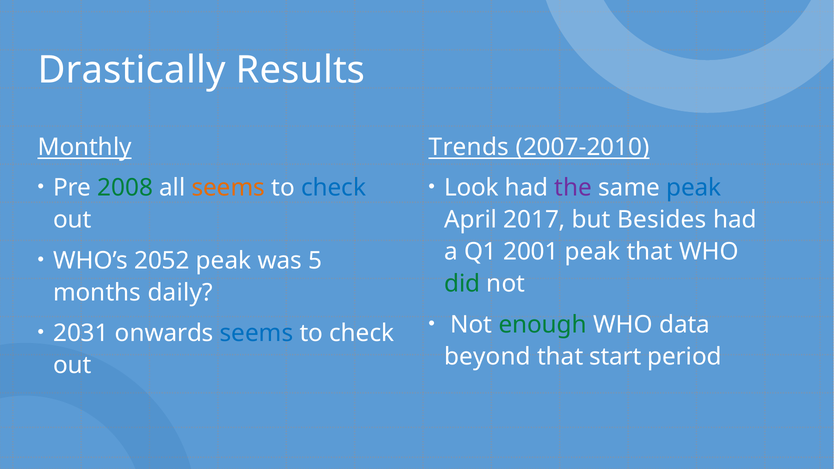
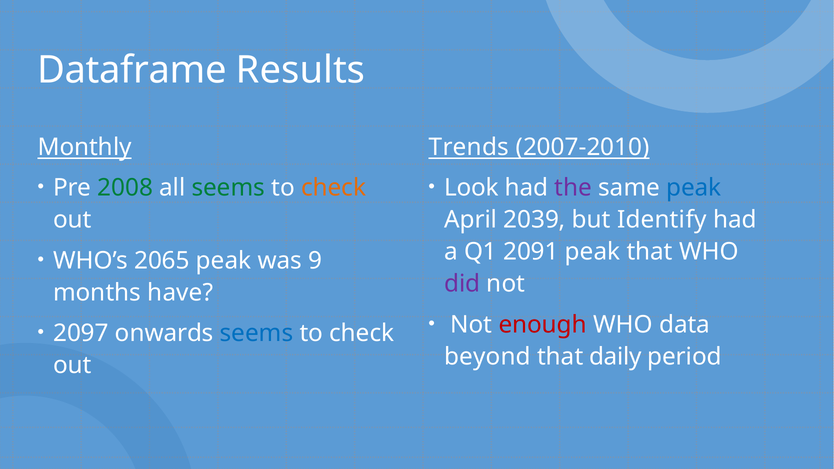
Drastically: Drastically -> Dataframe (132, 70)
seems colour: orange -> green (228, 188)
check colour: blue -> orange (334, 188)
2017: 2017 -> 2039 (534, 220)
Besides: Besides -> Identify (662, 220)
2001: 2001 -> 2091 (531, 252)
2052: 2052 -> 2065 (162, 261)
5: 5 -> 9 (315, 261)
did colour: green -> purple (462, 284)
daily: daily -> have (180, 293)
enough colour: green -> red (543, 325)
2031: 2031 -> 2097 (81, 333)
start: start -> daily (615, 357)
